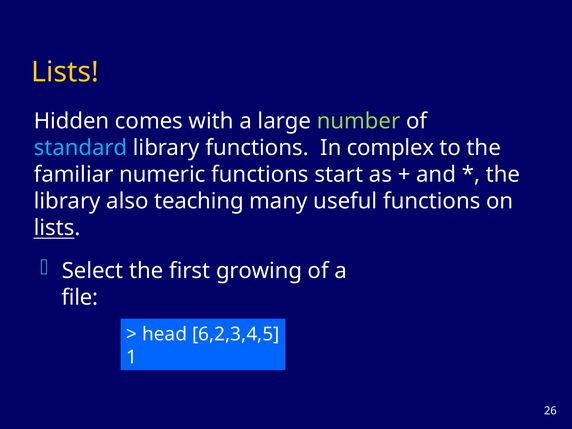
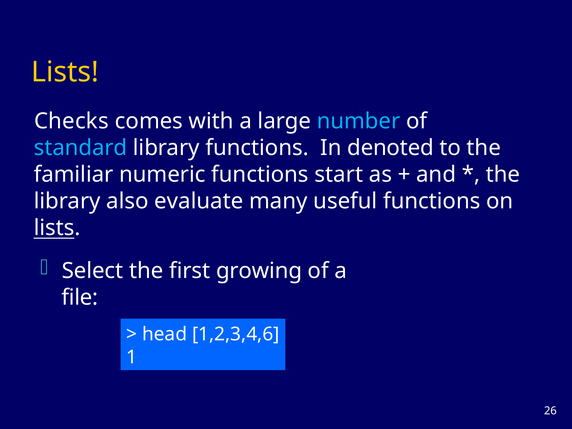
Hidden: Hidden -> Checks (71, 121)
number colour: light green -> light blue (359, 121)
complex: complex -> denoted (391, 148)
teaching: teaching -> evaluate (199, 201)
6,2,3,4,5: 6,2,3,4,5 -> 1,2,3,4,6 (236, 334)
